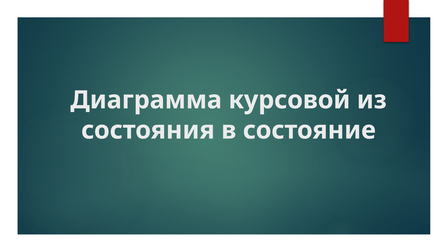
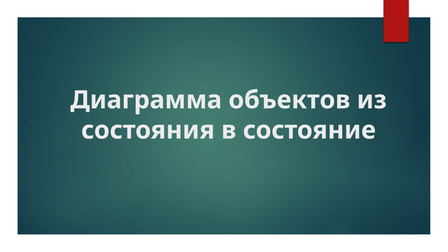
курсовой: курсовой -> объектов (289, 100)
